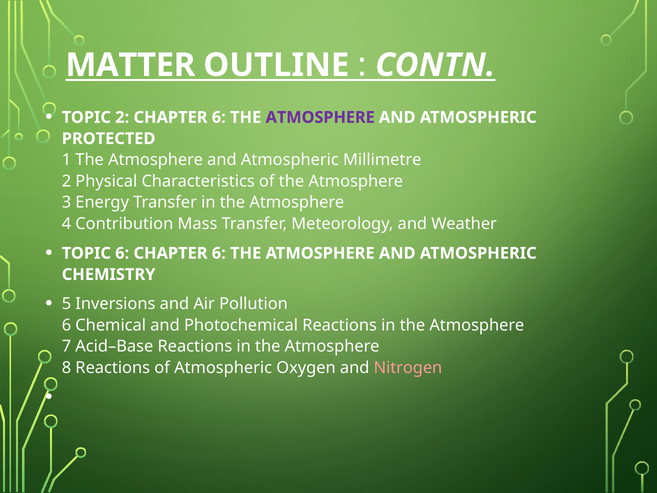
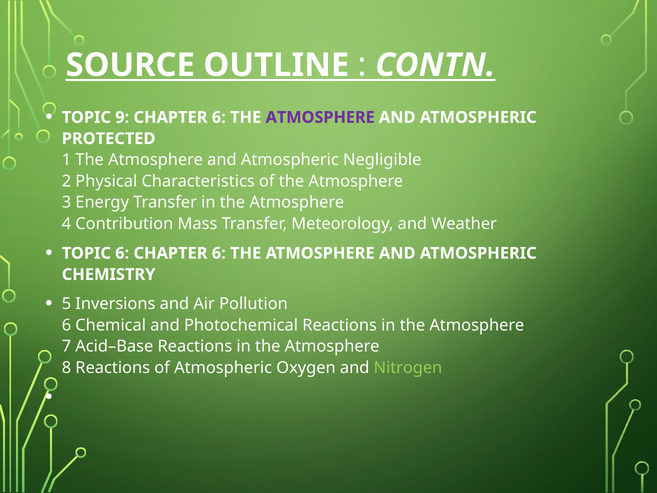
MATTER: MATTER -> SOURCE (130, 65)
TOPIC 2: 2 -> 9 (122, 117)
Millimetre: Millimetre -> Negligible (382, 160)
Nitrogen colour: pink -> light green (408, 368)
